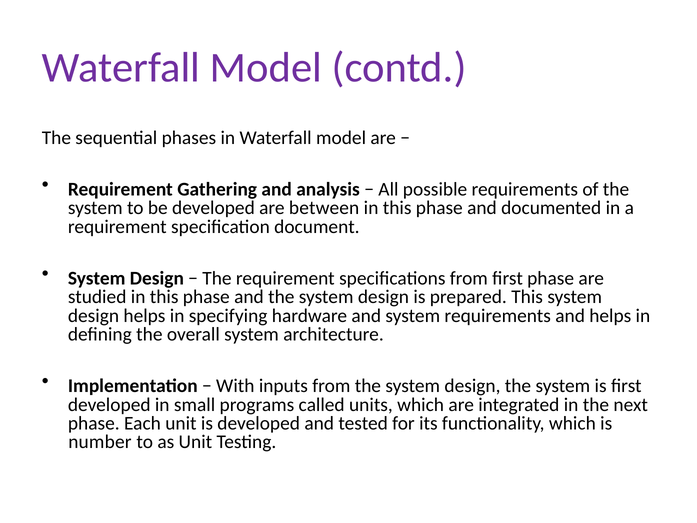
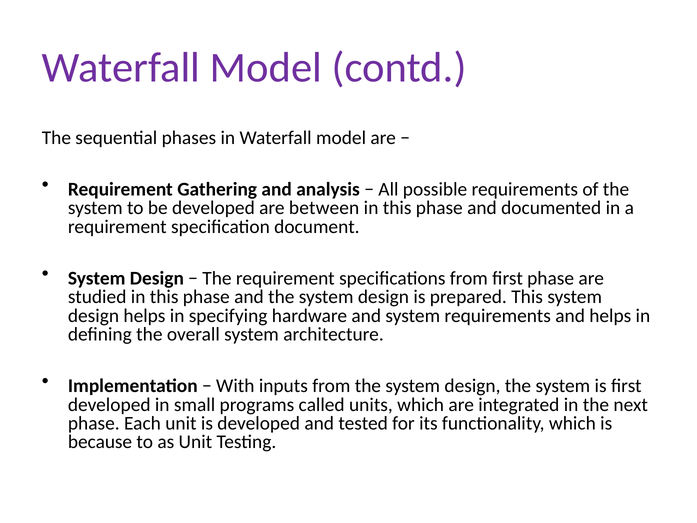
number: number -> because (100, 442)
